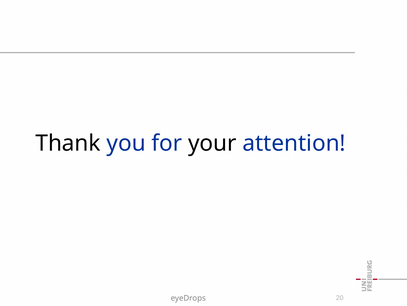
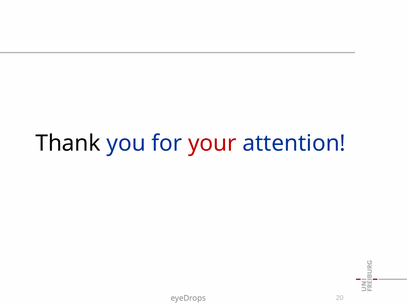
your colour: black -> red (212, 143)
